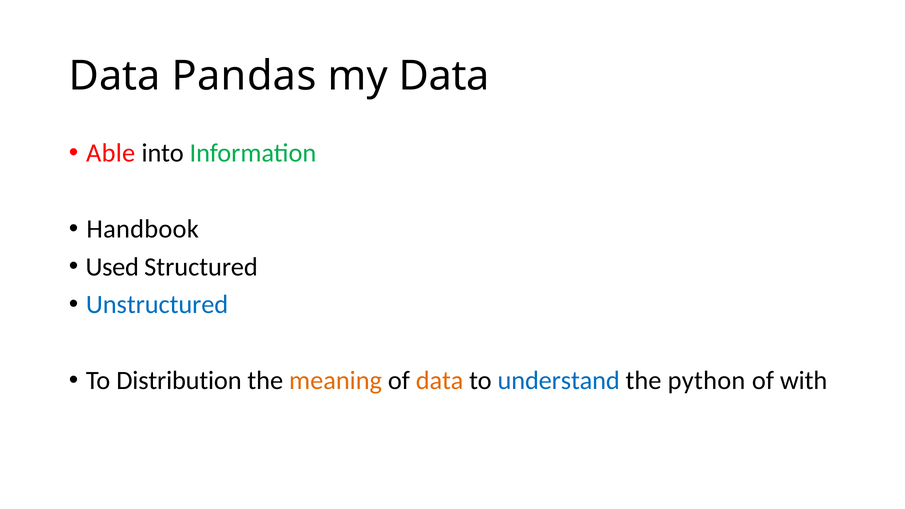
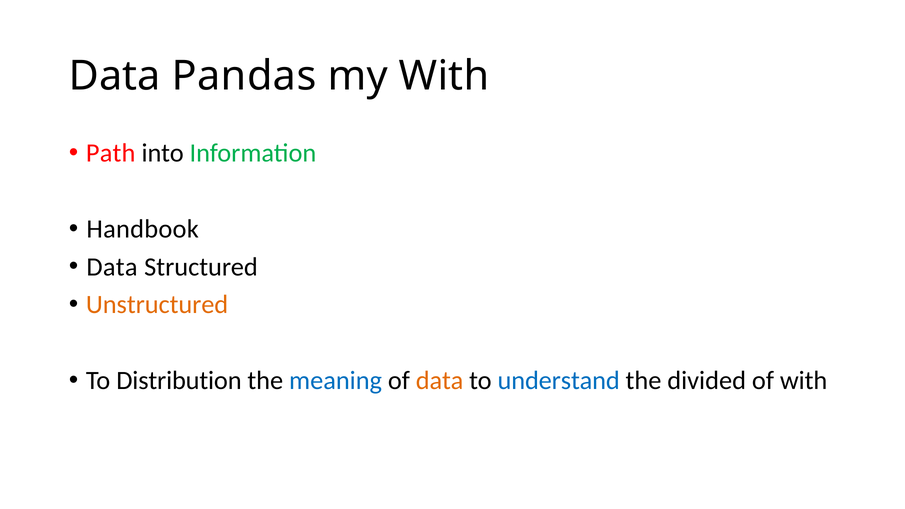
my Data: Data -> With (444, 76)
Able: Able -> Path (111, 153)
Used: Used -> Data (112, 267)
Unstructured colour: blue -> orange (157, 305)
meaning colour: orange -> blue (336, 381)
python: python -> divided (707, 381)
